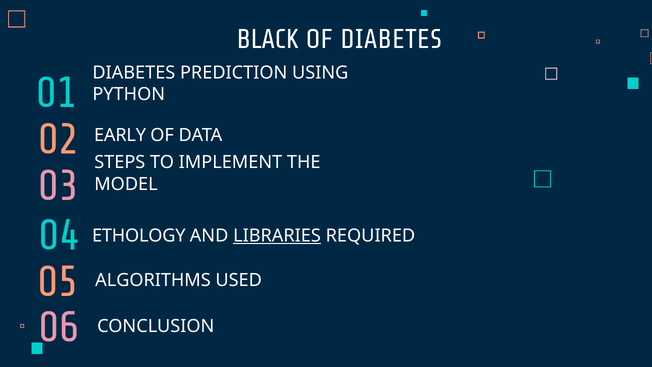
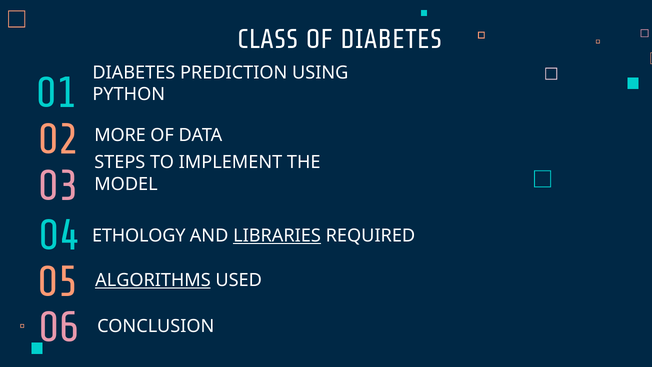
BLACK: BLACK -> CLASS (268, 39)
EARLY: EARLY -> MORE (120, 135)
ALGORITHMS underline: none -> present (153, 280)
